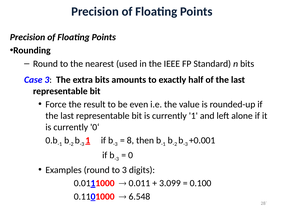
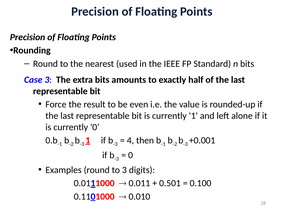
8: 8 -> 4 (130, 140)
3.099: 3.099 -> 0.501 (170, 183)
6.548: 6.548 -> 0.010 (139, 196)
